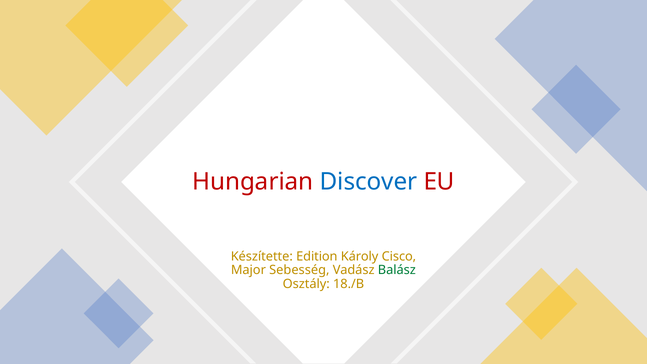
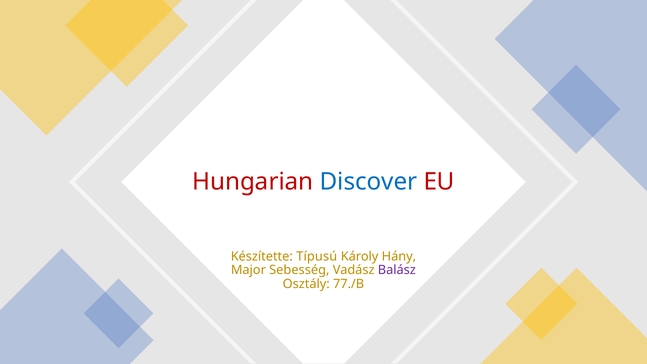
Edition: Edition -> Típusú (317, 256)
Cisco: Cisco -> Hány (399, 256)
Balász colour: green -> purple (397, 270)
18./B: 18./B -> 77./B (349, 284)
